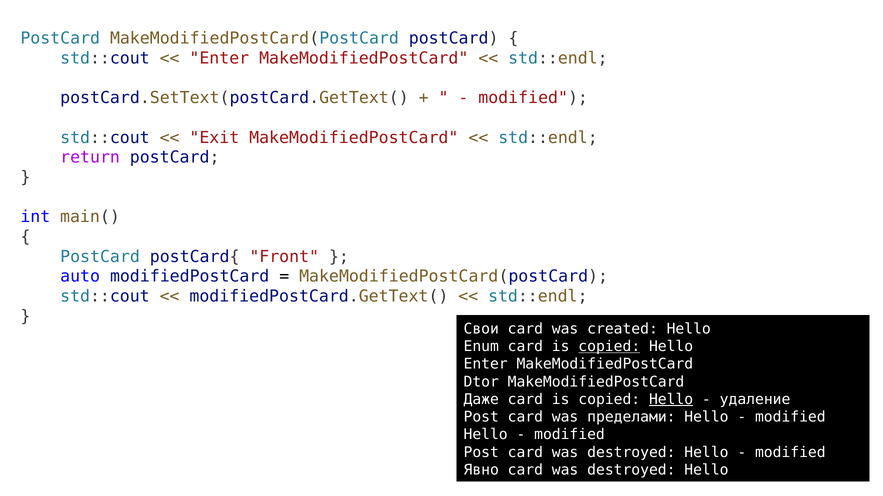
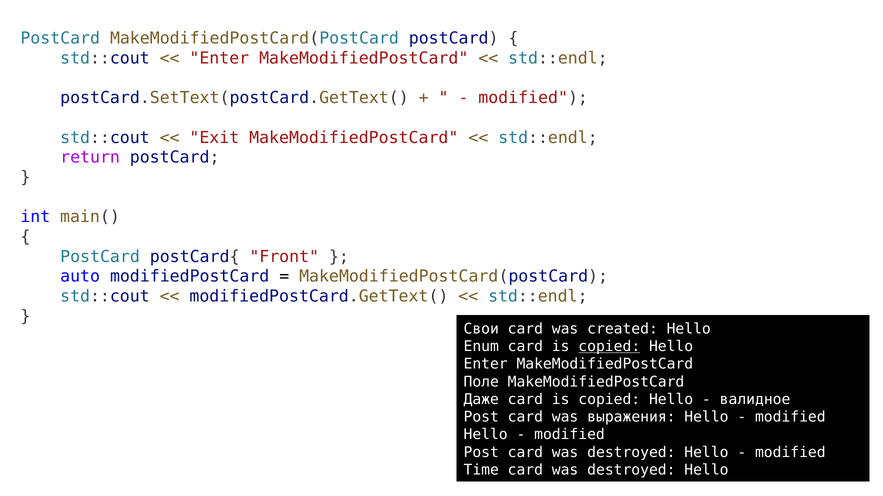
Dtor: Dtor -> Поле (481, 382)
Hello underline: present -> none (671, 400)
удаление: удаление -> валидное (755, 400)
пределами: пределами -> выражения (631, 417)
Явно: Явно -> Time (481, 470)
